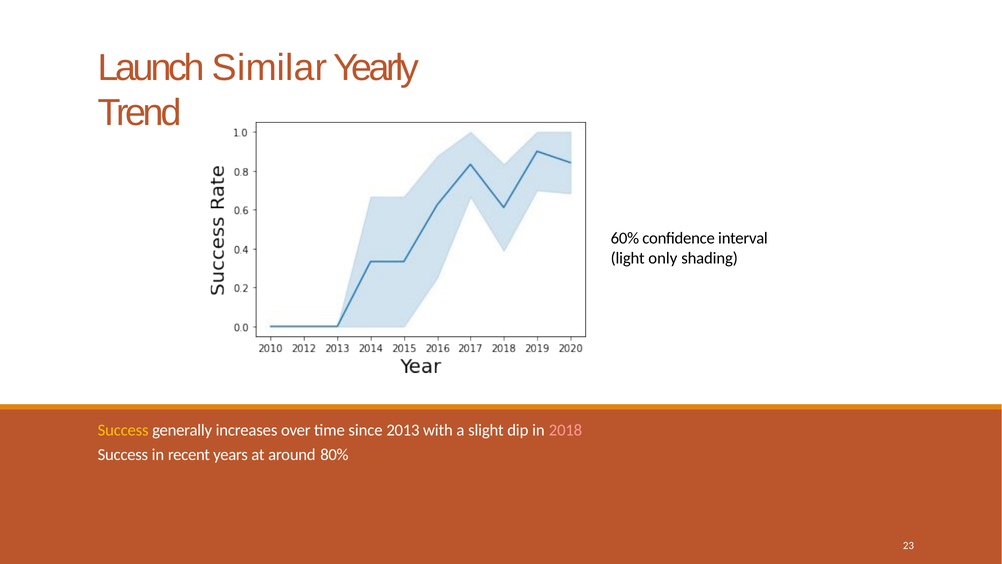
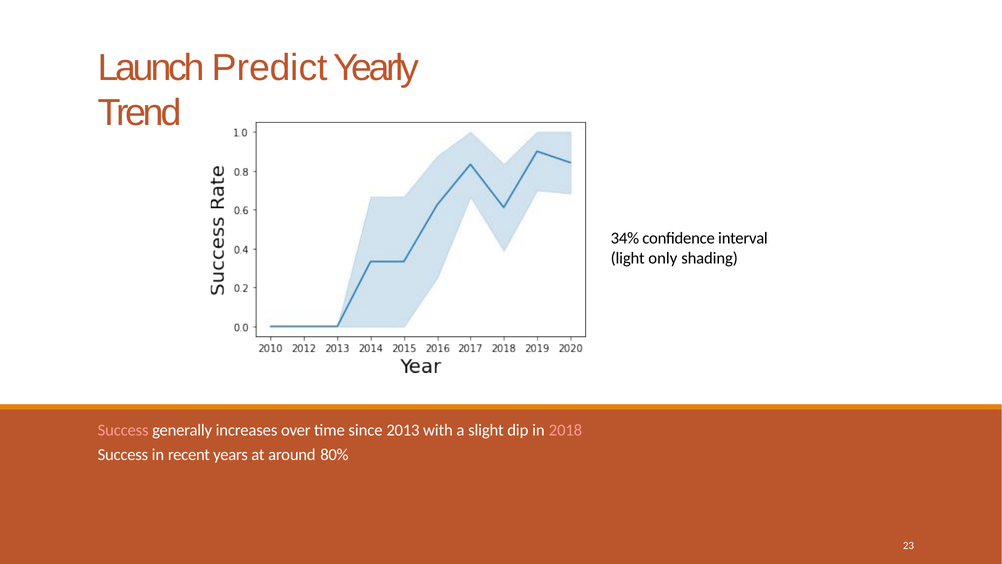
Similar: Similar -> Predict (270, 68)
60%: 60% -> 34% (625, 238)
Success colour: yellow -> pink (123, 430)
